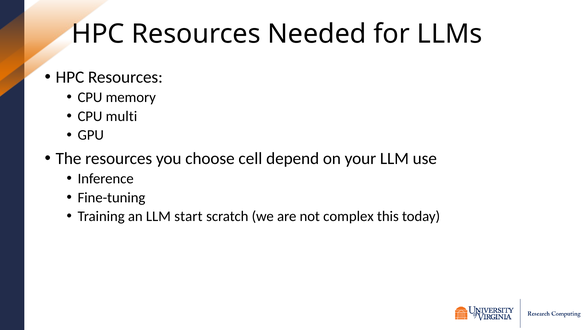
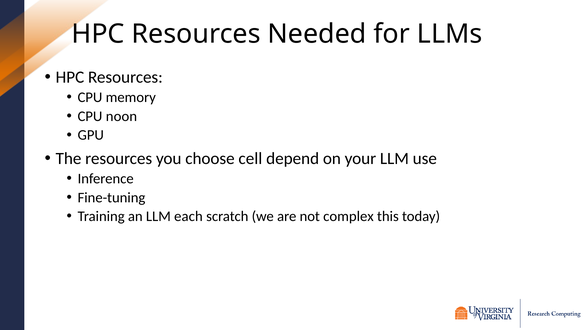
multi: multi -> noon (121, 116)
start: start -> each (188, 216)
